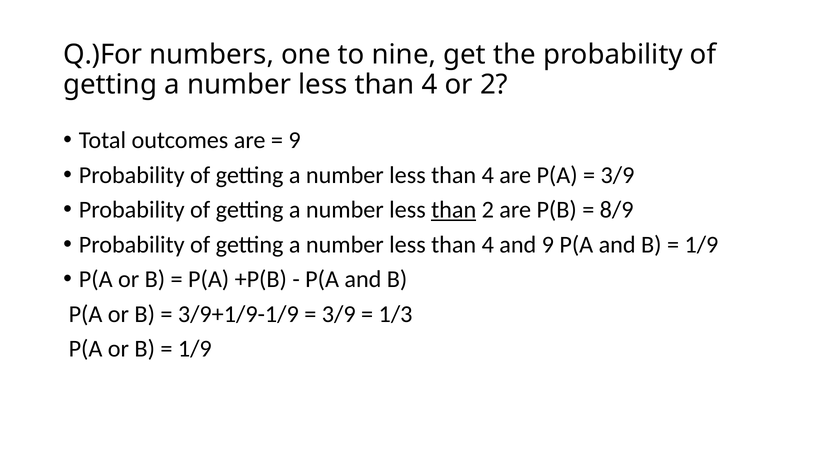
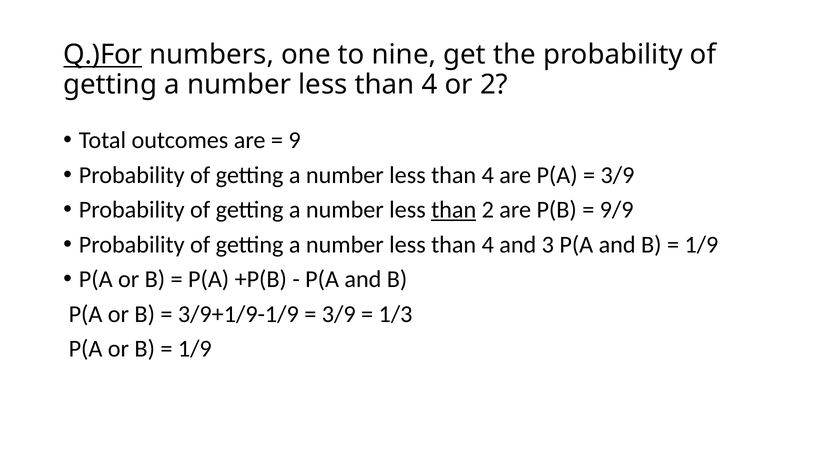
Q.)For underline: none -> present (103, 55)
8/9: 8/9 -> 9/9 (617, 210)
and 9: 9 -> 3 (548, 245)
